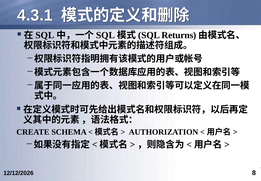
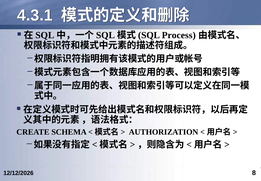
Returns: Returns -> Process (179, 35)
